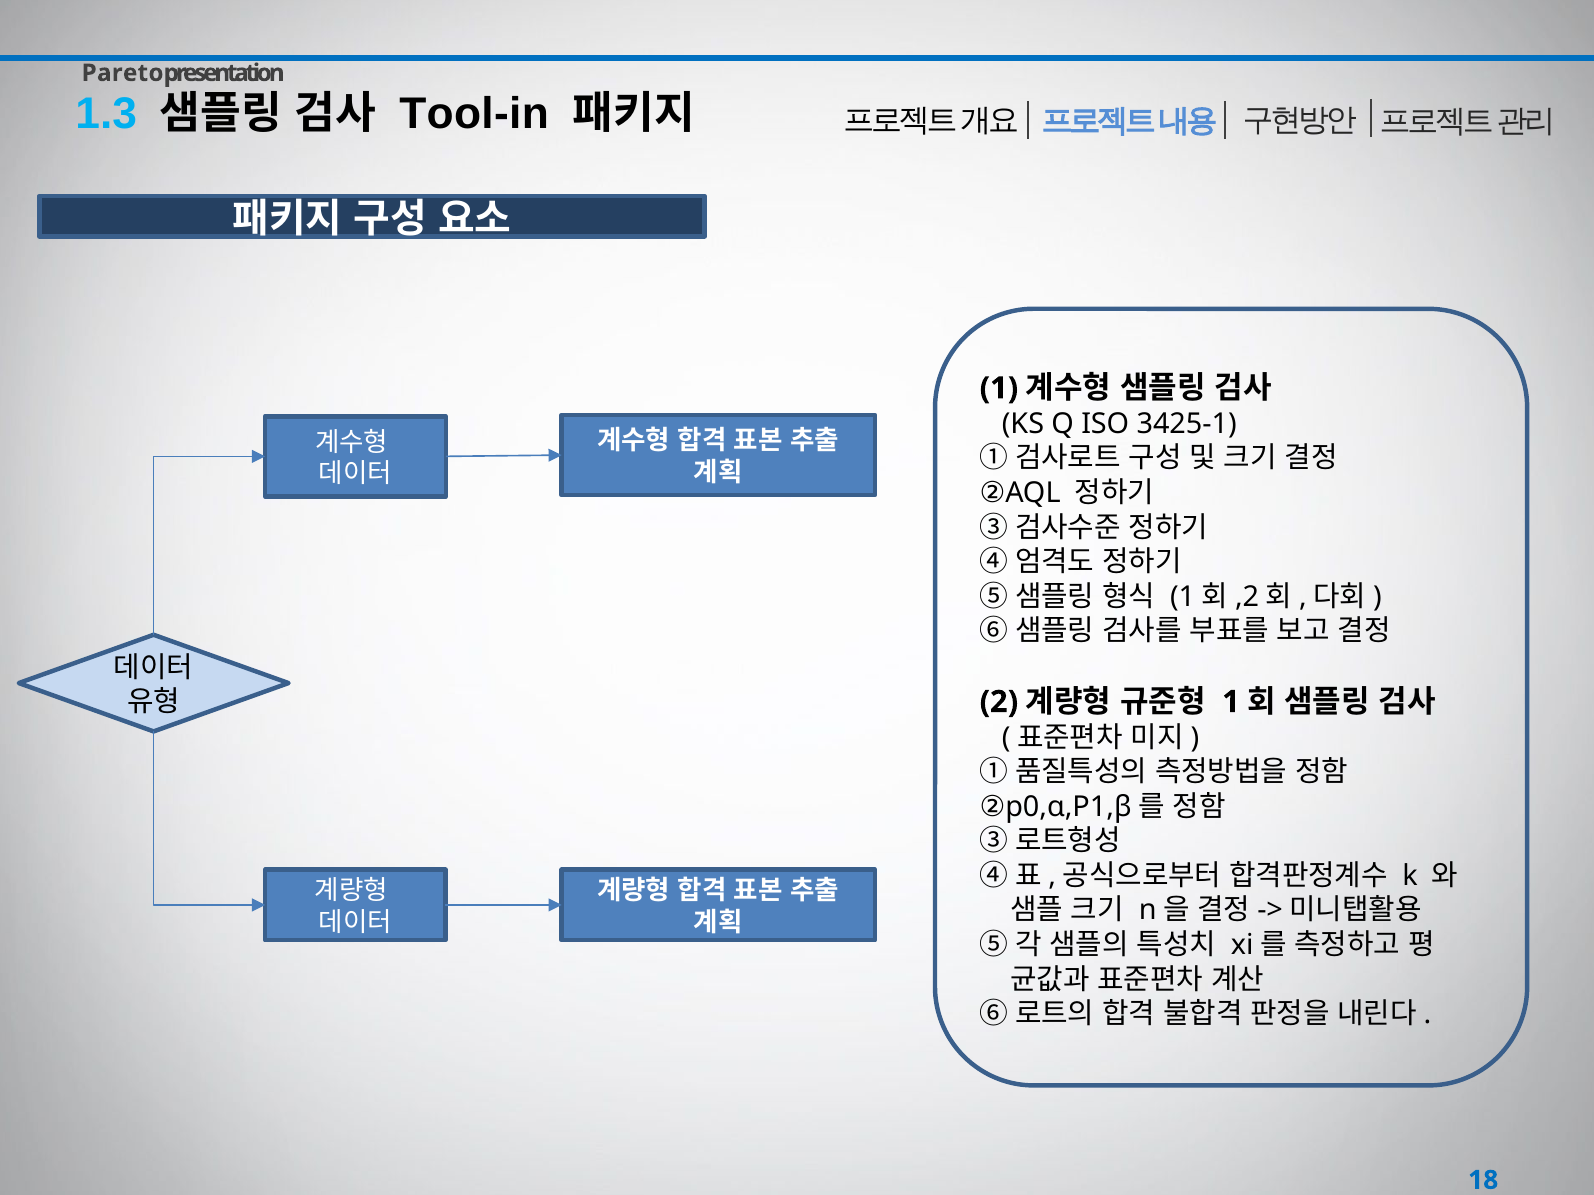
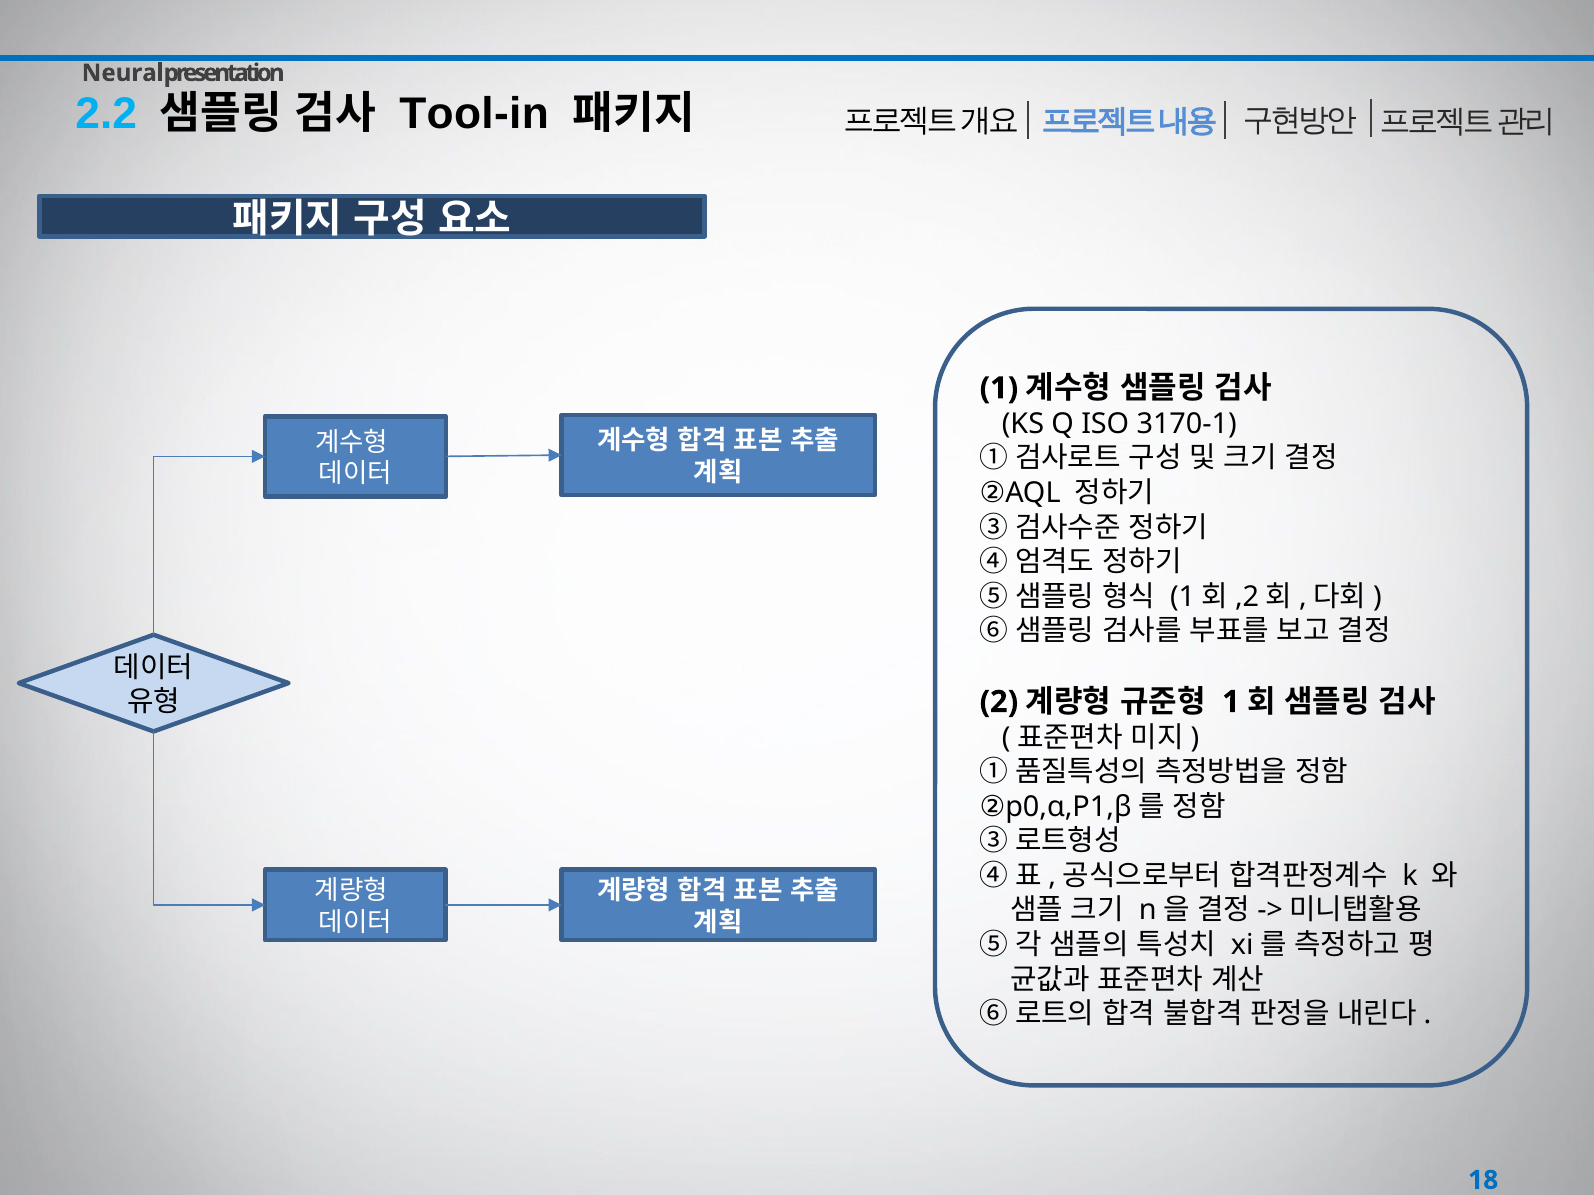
Pareto: Pareto -> Neural (123, 73)
1.3: 1.3 -> 2.2 (106, 114)
3425-1: 3425-1 -> 3170-1 (1187, 424)
